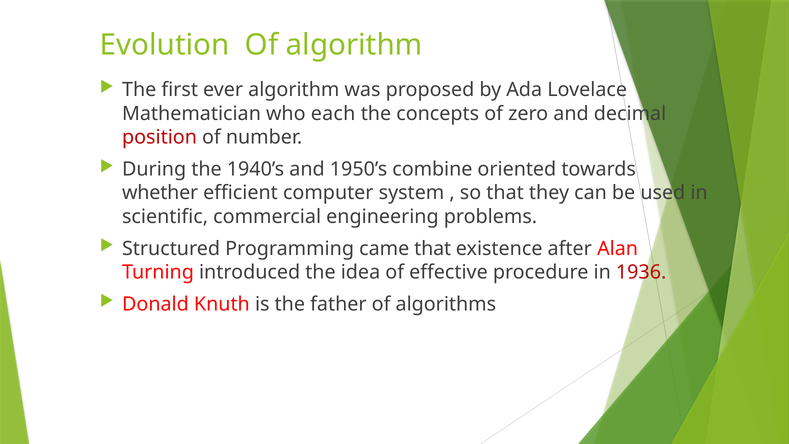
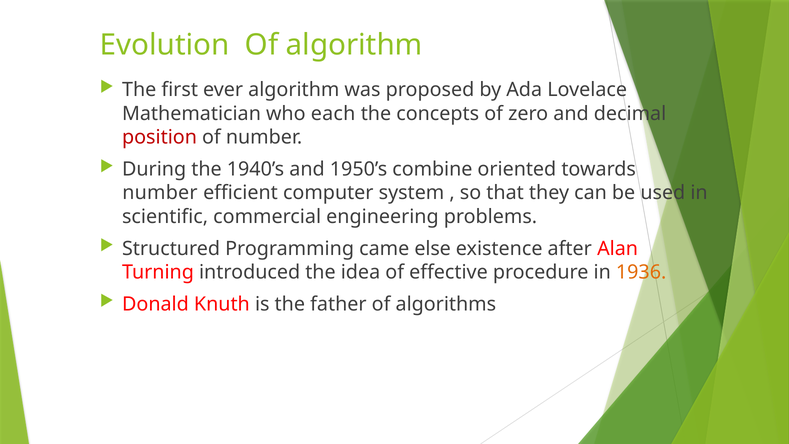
whether: whether -> number (160, 193)
came that: that -> else (433, 248)
1936 colour: red -> orange (641, 272)
